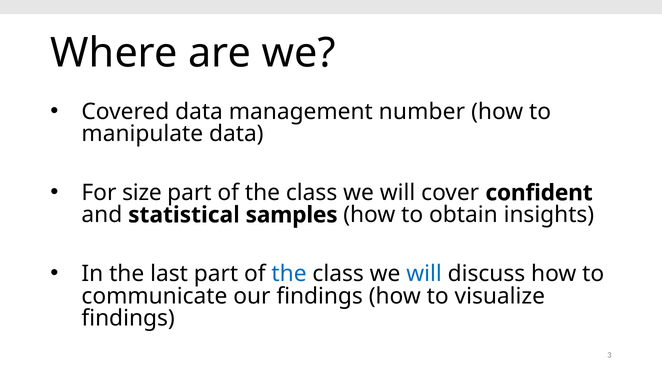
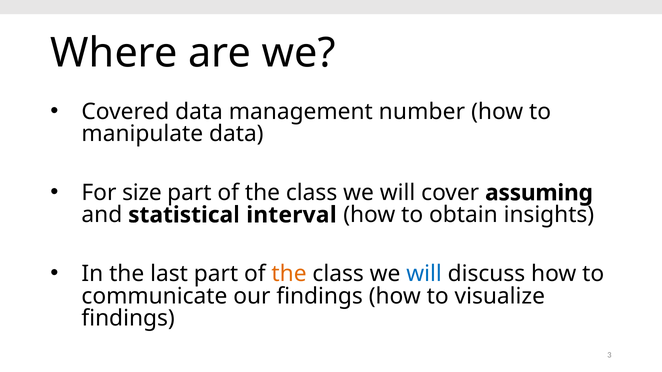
confident: confident -> assuming (539, 193)
samples: samples -> interval (291, 215)
the colour: blue -> orange (289, 274)
